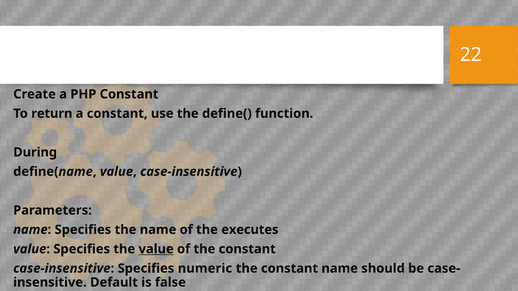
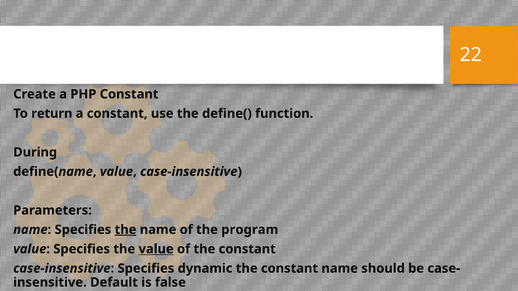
the underline: none -> present (126, 230)
executes: executes -> program (250, 230)
numeric: numeric -> dynamic (205, 269)
